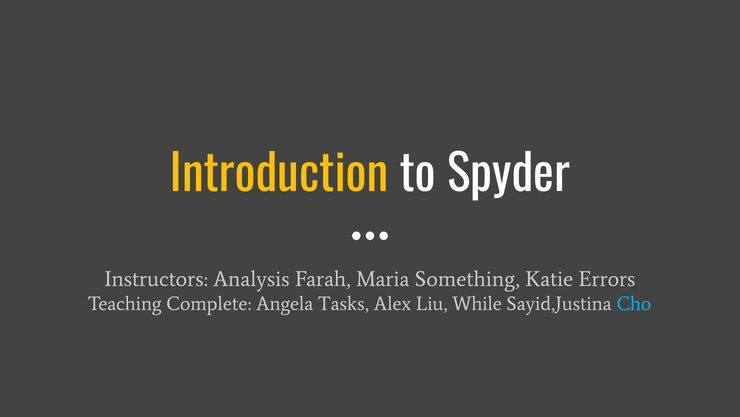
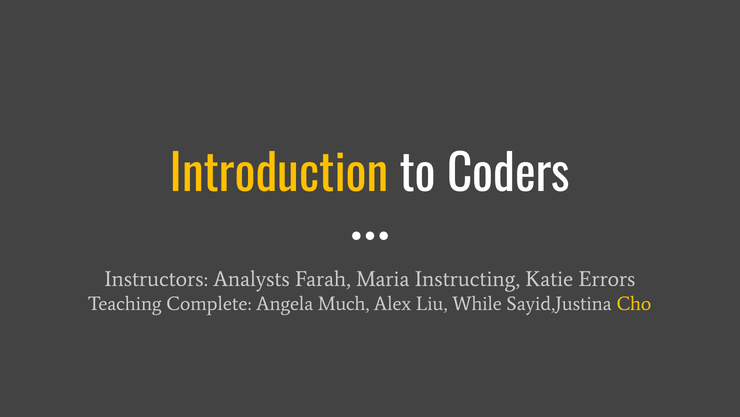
Spyder: Spyder -> Coders (508, 175)
Analysis: Analysis -> Analysts (251, 279)
Something: Something -> Instructing (467, 279)
Tasks: Tasks -> Much (344, 303)
Cho colour: light blue -> yellow (634, 303)
